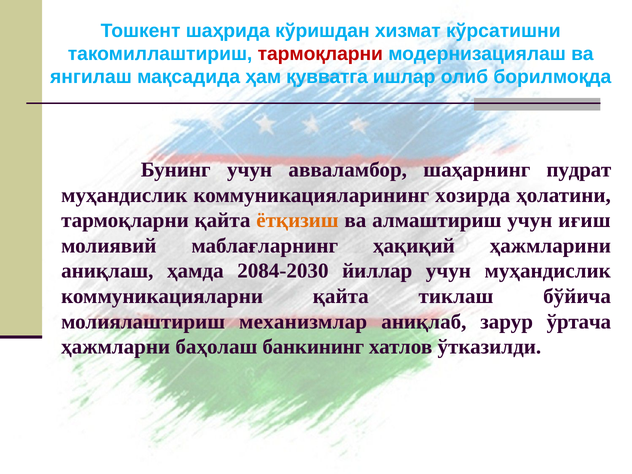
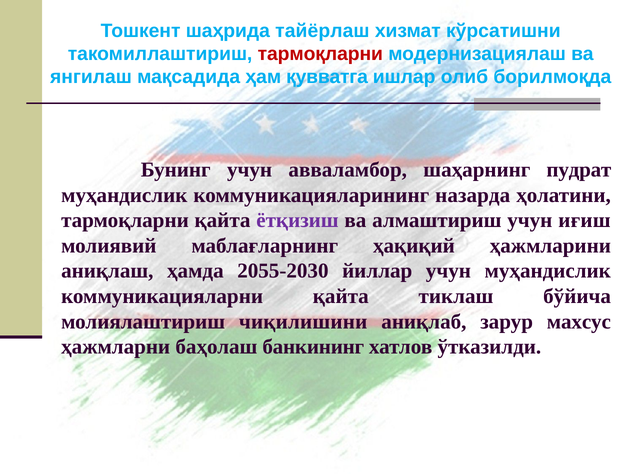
кўришдан: кўришдан -> тайёрлаш (322, 31)
хозирда: хозирда -> назарда (473, 195)
ётқизиш colour: orange -> purple (297, 220)
2084-2030: 2084-2030 -> 2055-2030 (283, 271)
механизмлар: механизмлар -> чиқилишини (303, 322)
ўртача: ўртача -> махсус (579, 322)
